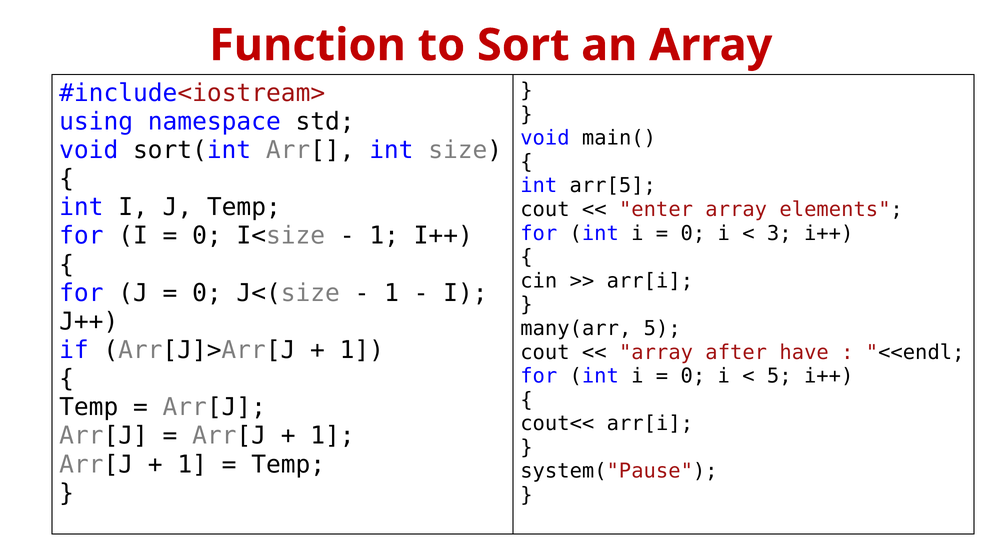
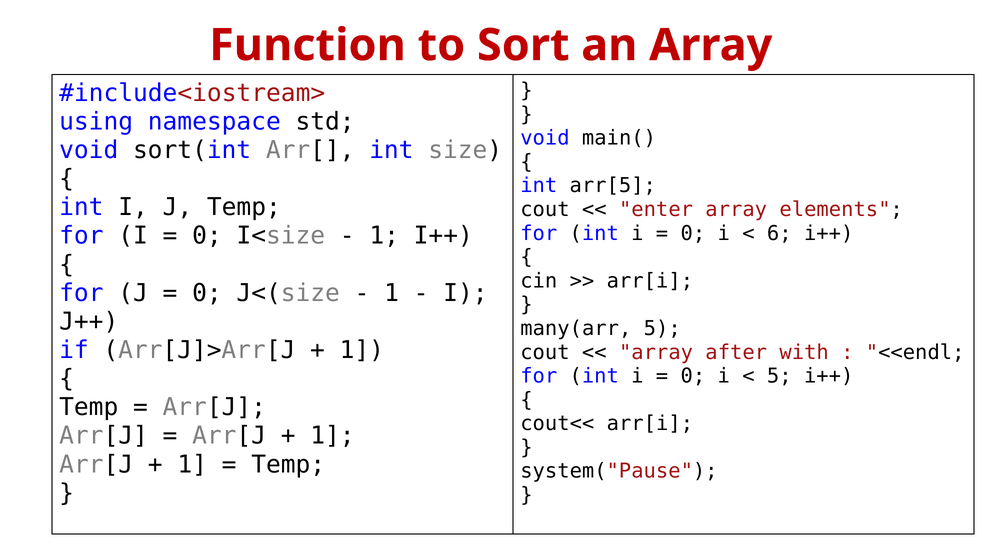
3: 3 -> 6 (779, 233)
have: have -> with (804, 353)
